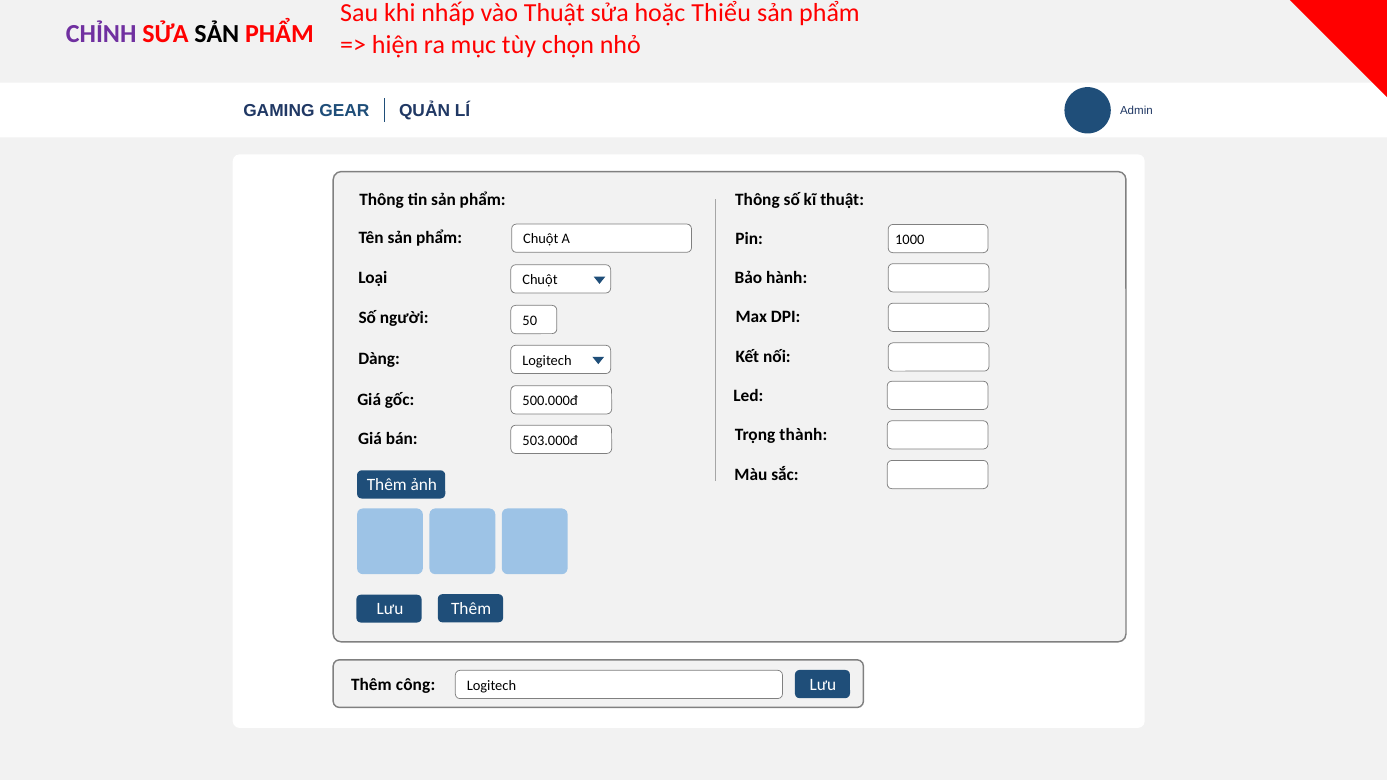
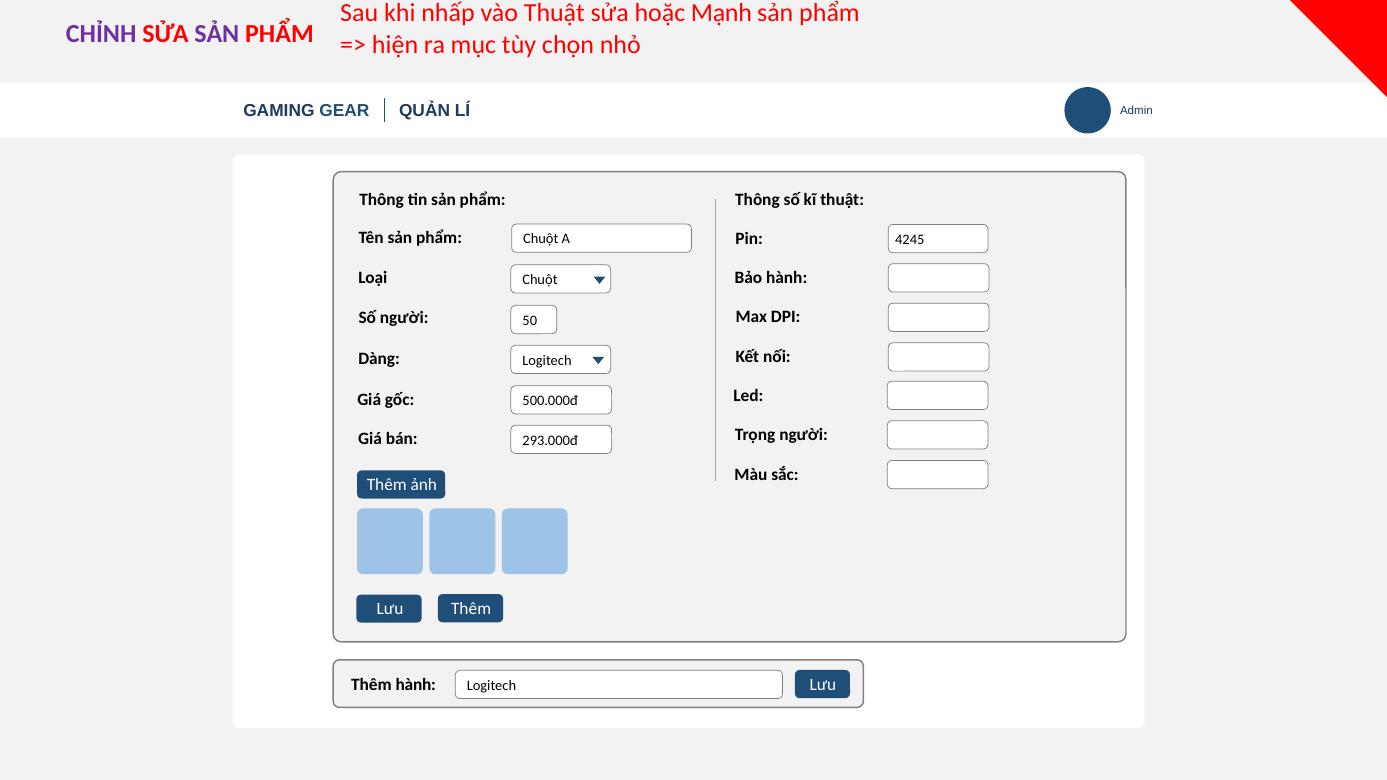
Thiểu: Thiểu -> Mạnh (721, 13)
SẢN colour: black -> purple (217, 34)
1000: 1000 -> 4245 (910, 240)
Trọng thành: thành -> người (804, 435)
503.000đ: 503.000đ -> 293.000đ (550, 440)
Thêm công: công -> hành (416, 685)
